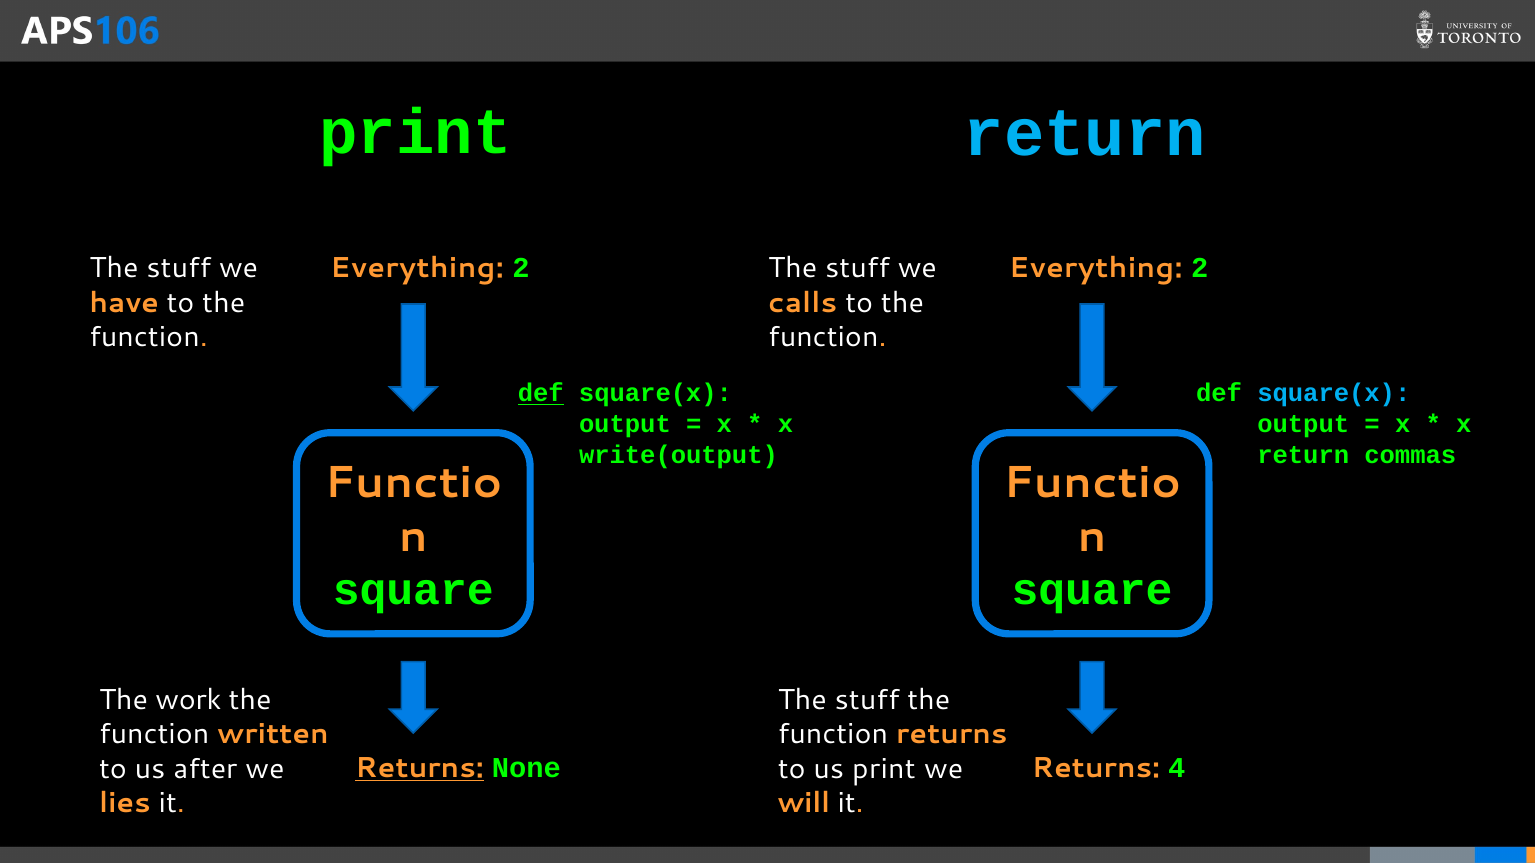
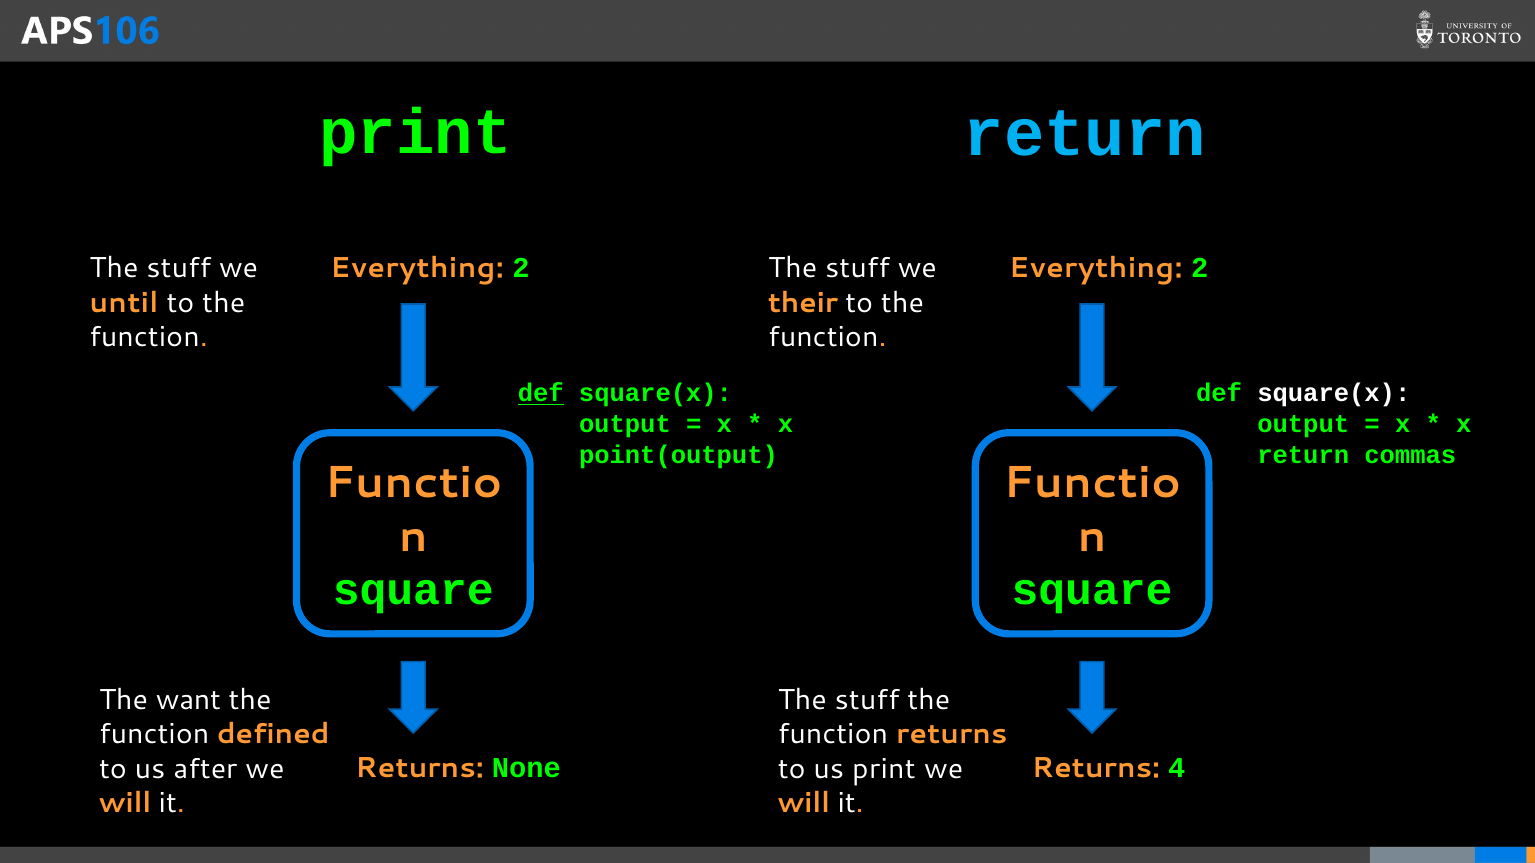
have: have -> until (124, 303)
calls: calls -> their (803, 303)
square(x colour: light blue -> white (1334, 394)
write(output: write(output -> point(output (678, 455)
work: work -> want (188, 700)
written: written -> defined (273, 735)
Returns underline: present -> none (420, 768)
lies: lies -> will (125, 804)
